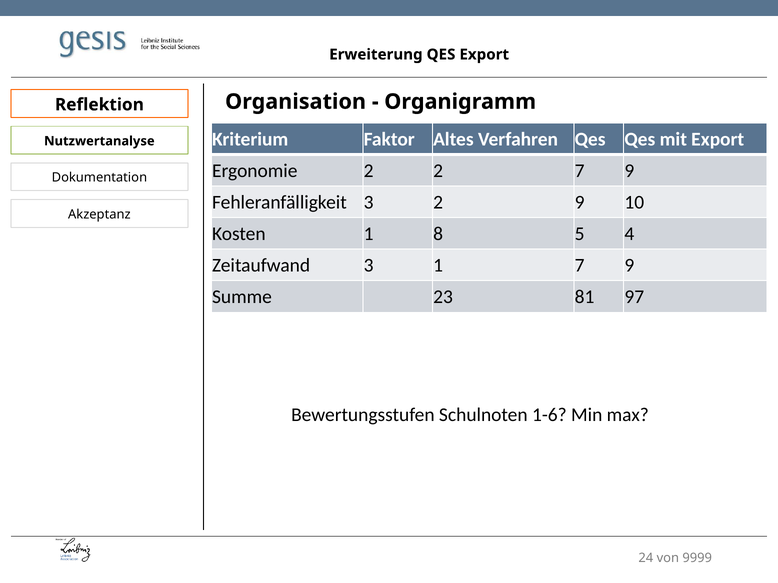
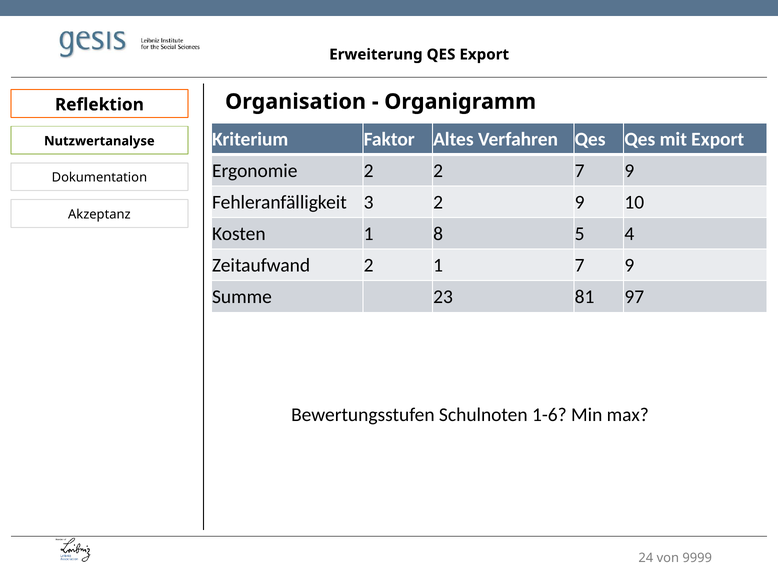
Zeitaufwand 3: 3 -> 2 (369, 266)
